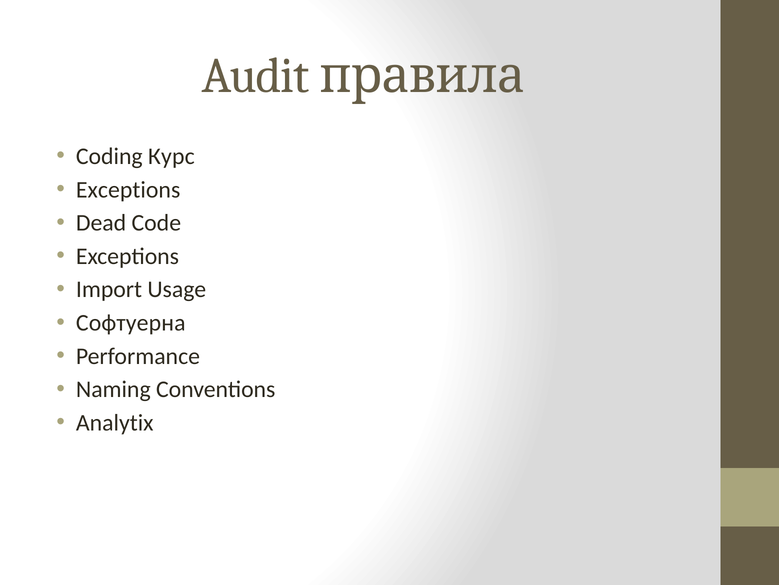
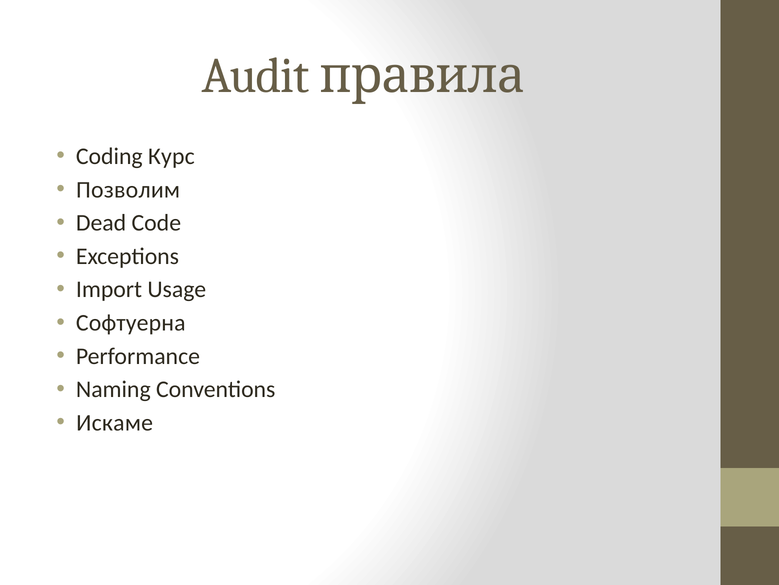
Exceptions: Exceptions -> Позволим (128, 189)
Analytix: Analytix -> Искаме (115, 422)
